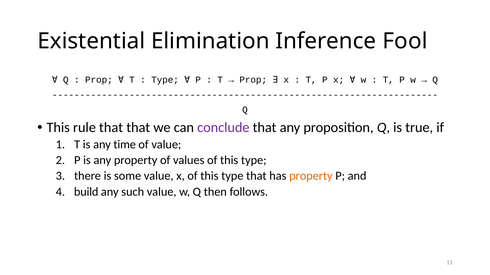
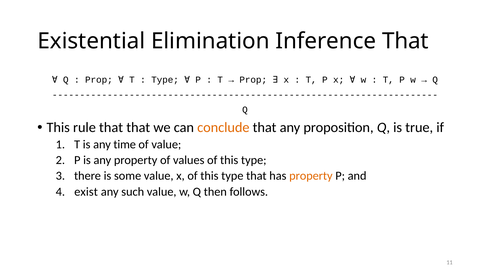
Inference Fool: Fool -> That (405, 41)
conclude colour: purple -> orange (223, 128)
build: build -> exist (86, 192)
